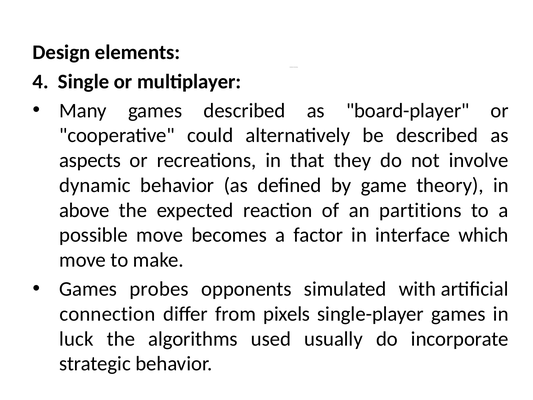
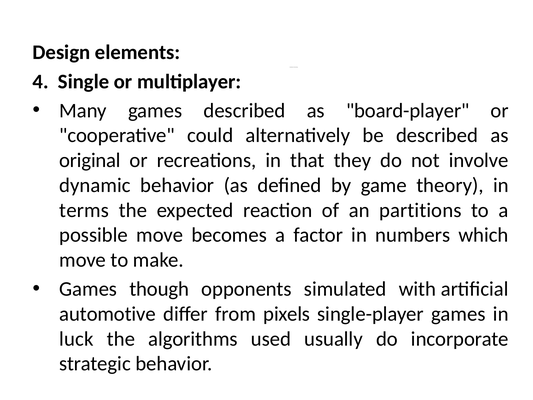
aspects: aspects -> original (90, 160)
above: above -> terms (84, 210)
interface: interface -> numbers (413, 235)
probes: probes -> though (159, 289)
connection: connection -> automotive (108, 314)
